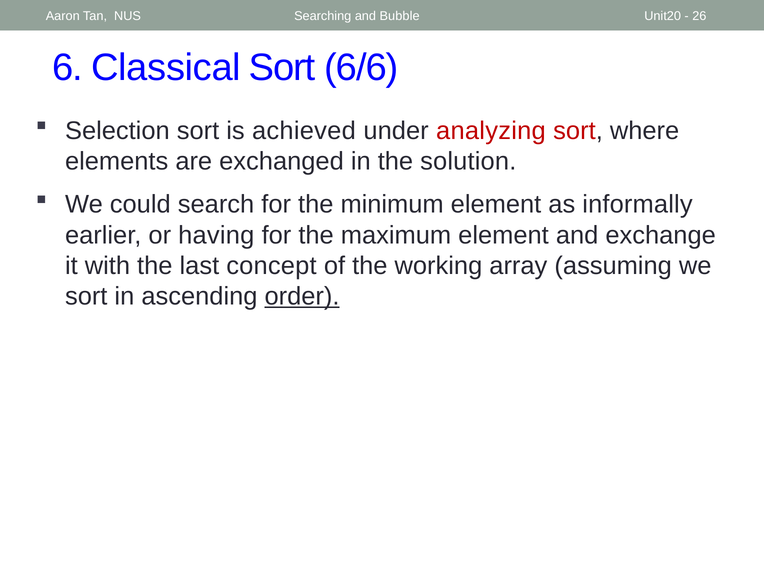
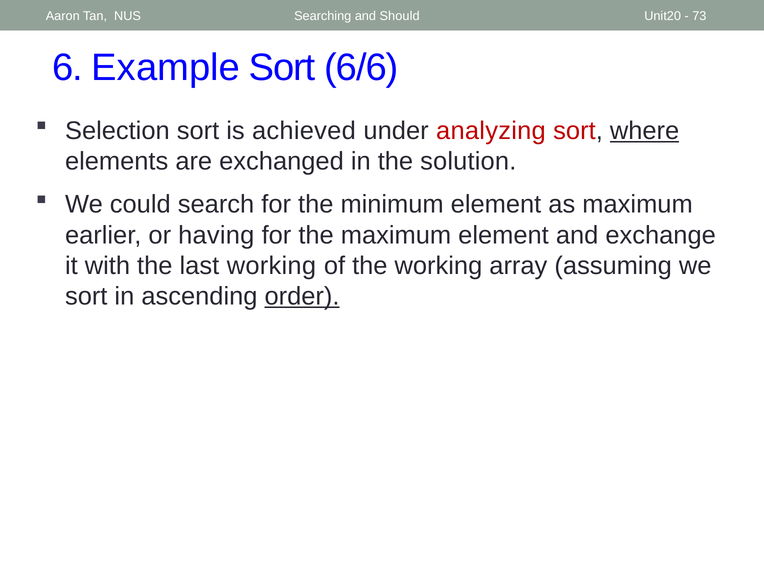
Bubble: Bubble -> Should (400, 16)
26: 26 -> 73 (699, 16)
Classical: Classical -> Example (166, 67)
where underline: none -> present (645, 131)
as informally: informally -> maximum (638, 205)
last concept: concept -> working (271, 266)
